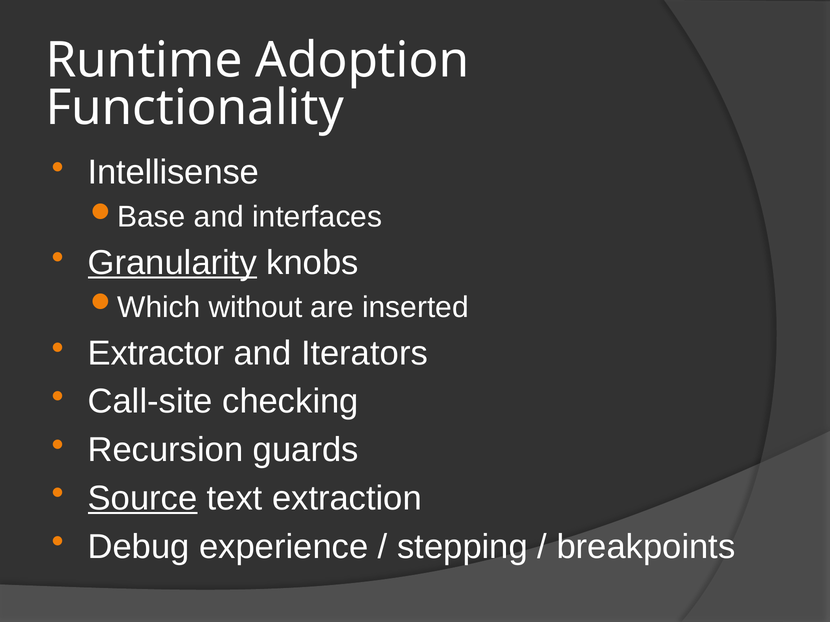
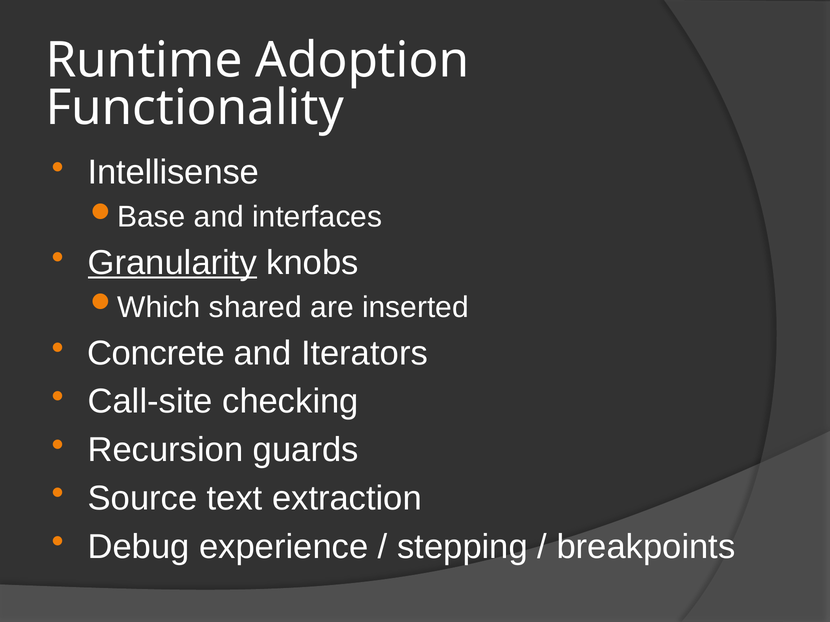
without: without -> shared (255, 307)
Extractor: Extractor -> Concrete (156, 353)
Source underline: present -> none (143, 499)
